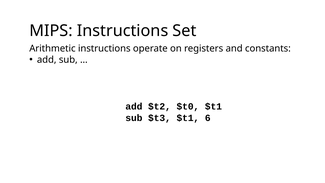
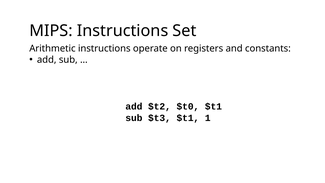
6: 6 -> 1 (208, 118)
